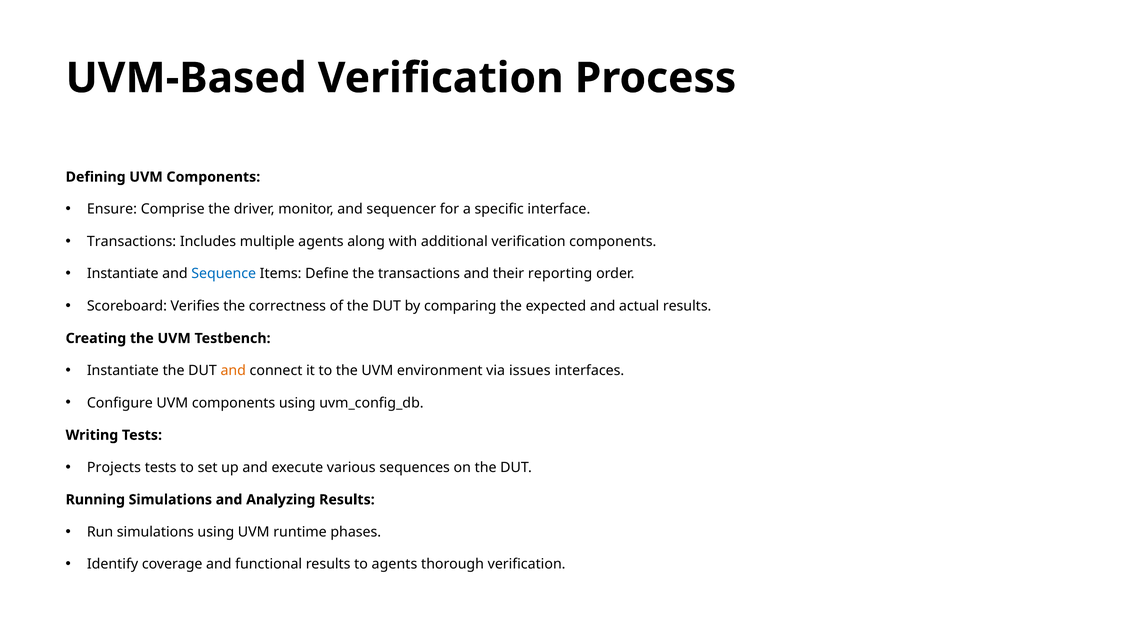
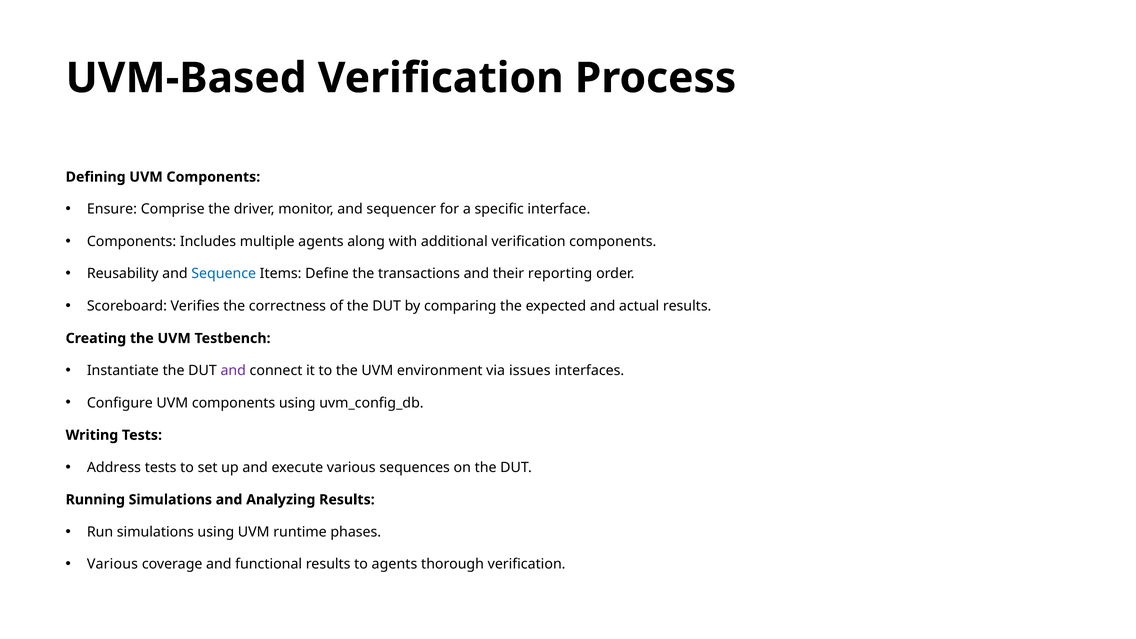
Transactions: Transactions -> Components (132, 242)
Instantiate: Instantiate -> Reusability (123, 274)
and colour: orange -> purple (233, 371)
Projects: Projects -> Address (114, 467)
Identify: Identify -> Various (112, 564)
